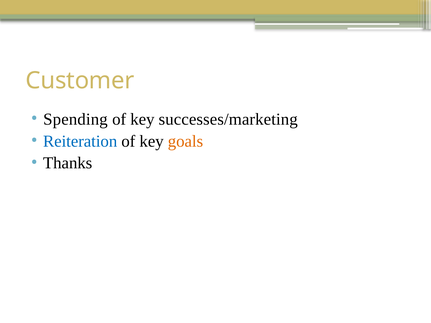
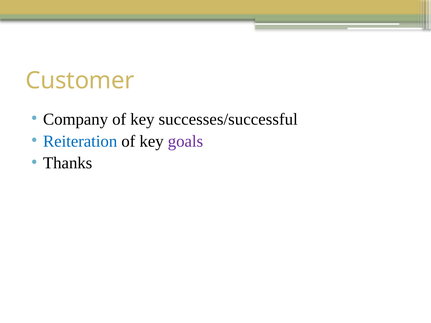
Spending: Spending -> Company (76, 119)
successes/marketing: successes/marketing -> successes/successful (228, 119)
goals colour: orange -> purple (185, 141)
